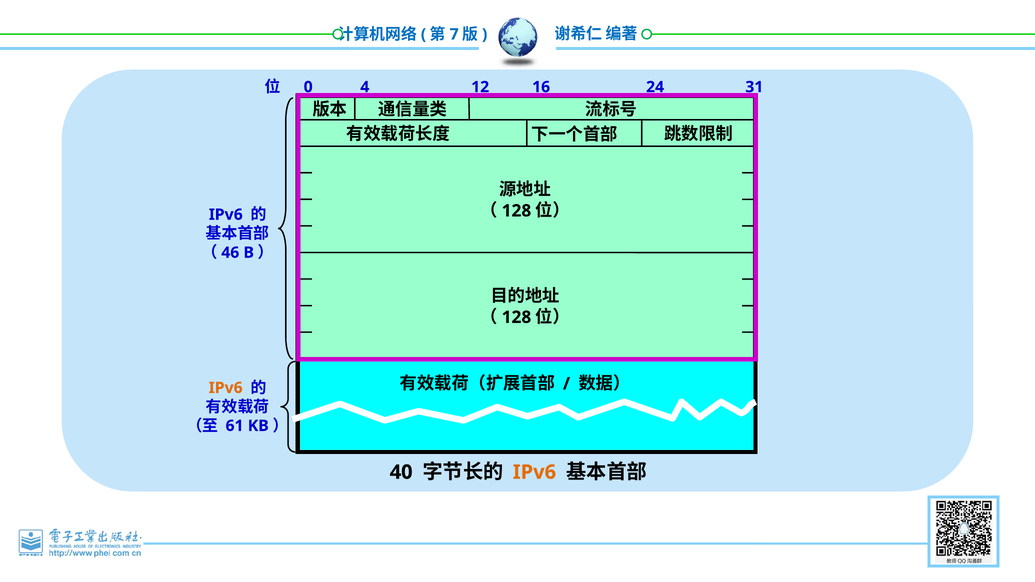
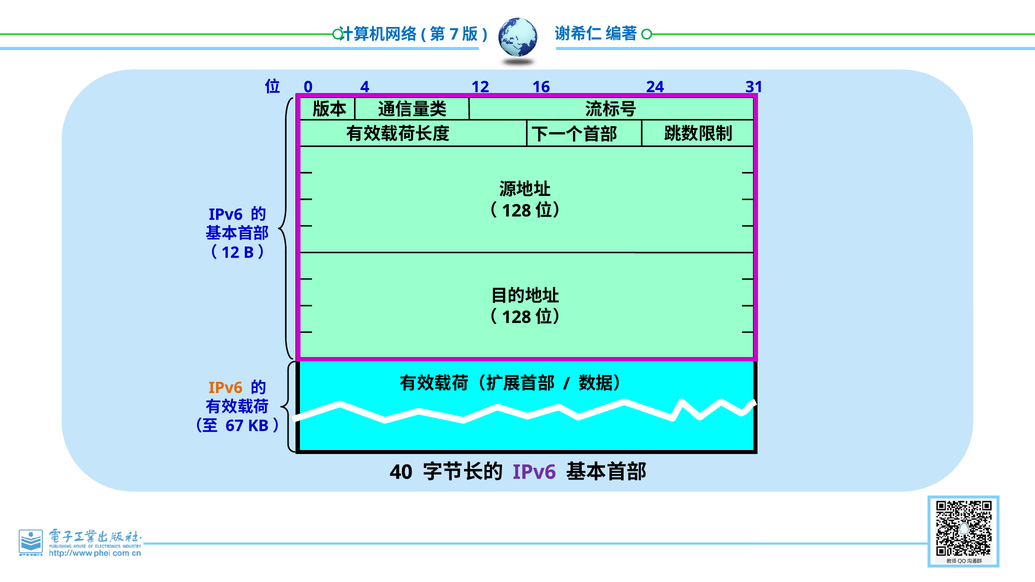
46: 46 -> 12 (230, 253)
61: 61 -> 67 (235, 426)
IPv6 colour: orange -> purple (534, 472)
